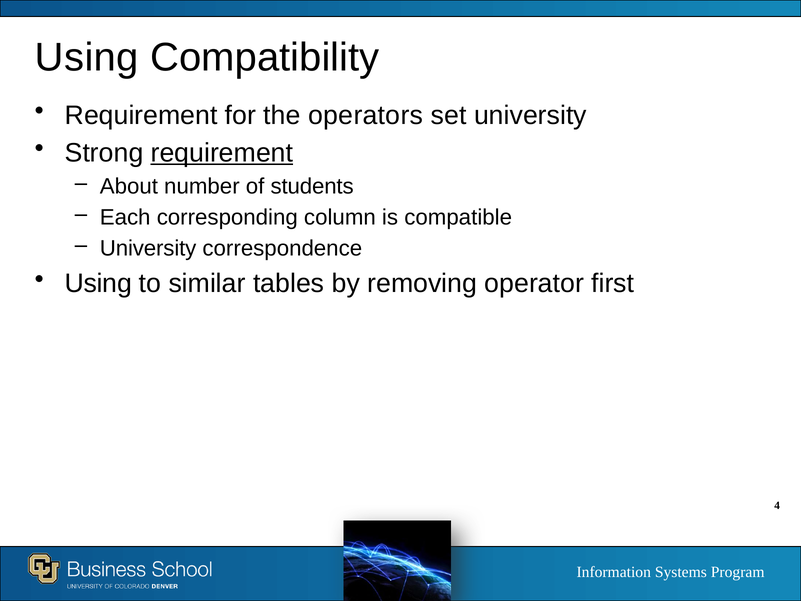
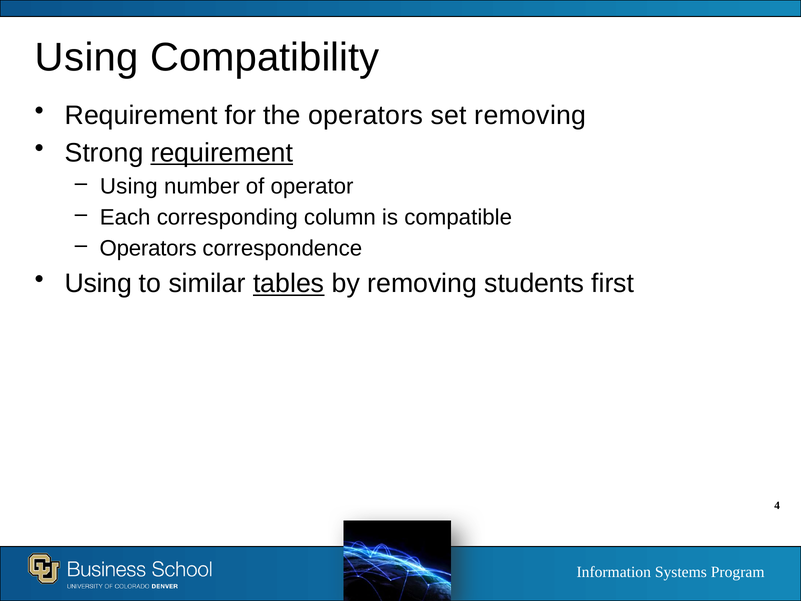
set university: university -> removing (530, 115)
About: About -> Using (129, 186)
students: students -> operator (312, 186)
University: University -> Operators (148, 249)
tables underline: none -> present (289, 284)
operator: operator -> students (534, 284)
